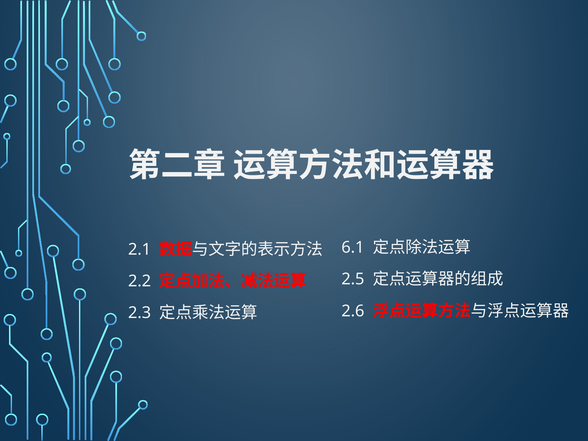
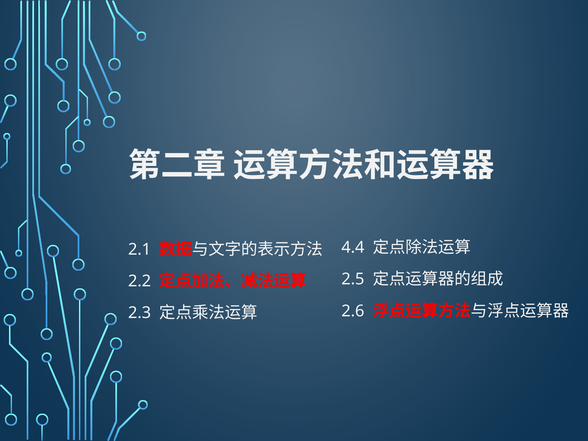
6.1: 6.1 -> 4.4 (353, 248)
